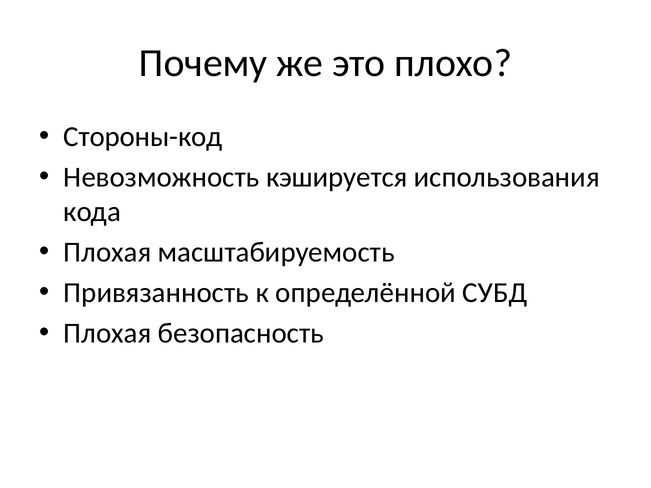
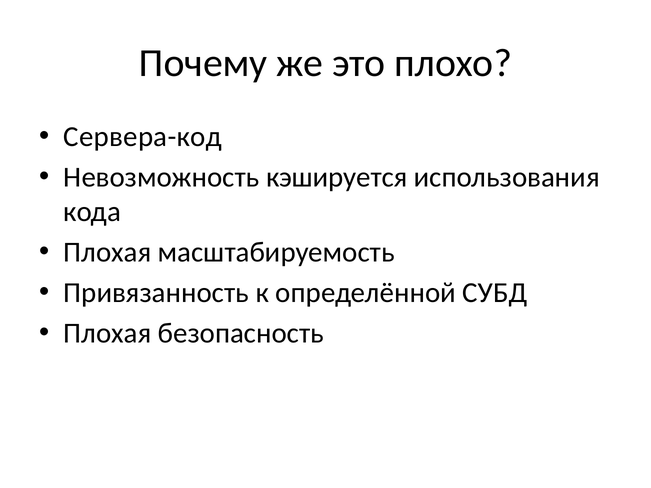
Стороны-код: Стороны-код -> Сервера-код (143, 137)
